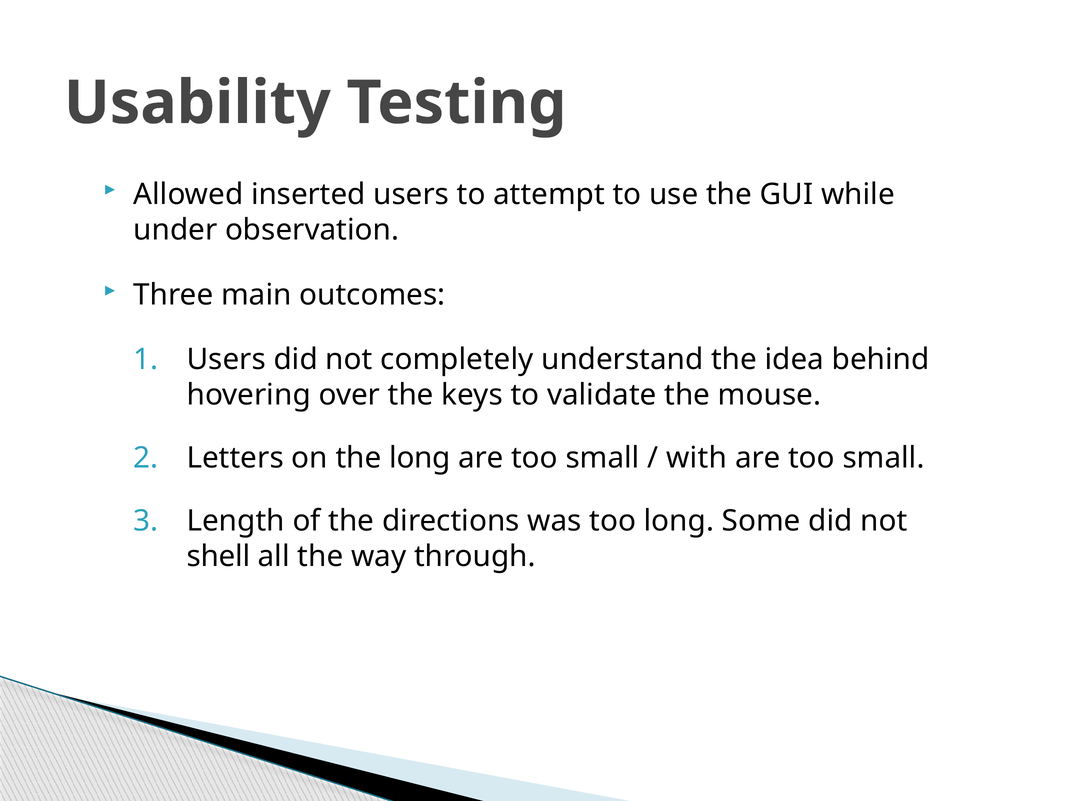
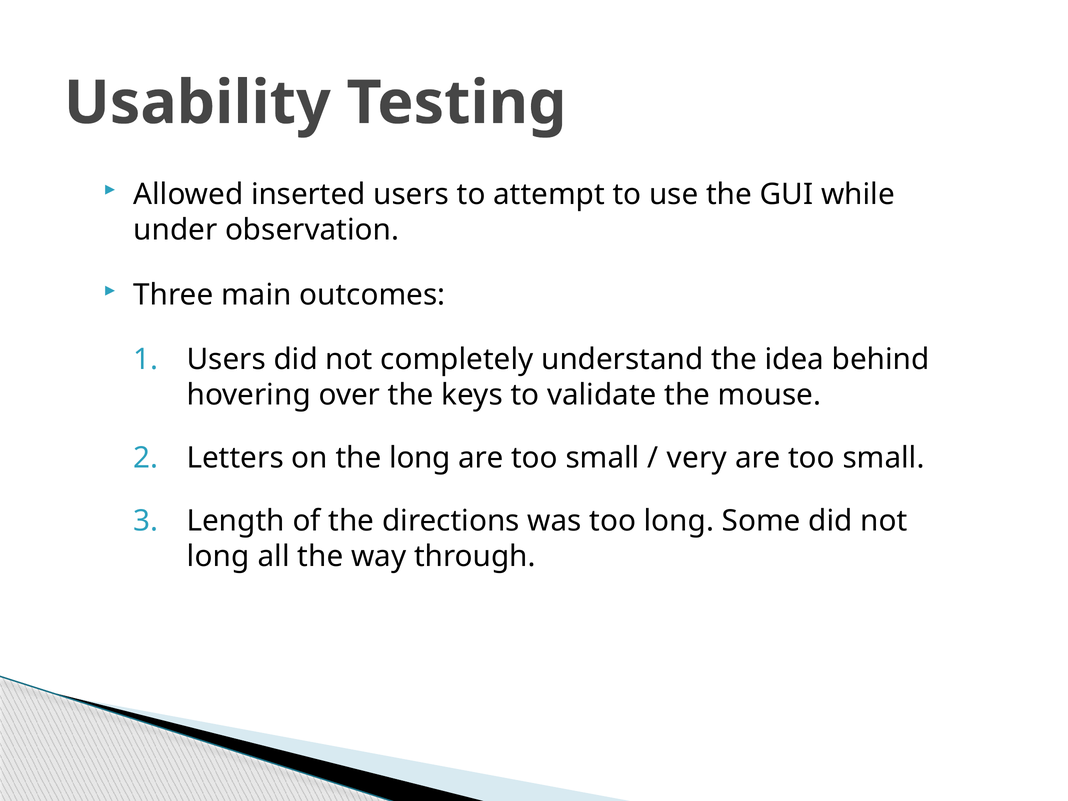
with: with -> very (697, 458)
shell: shell -> long (218, 556)
